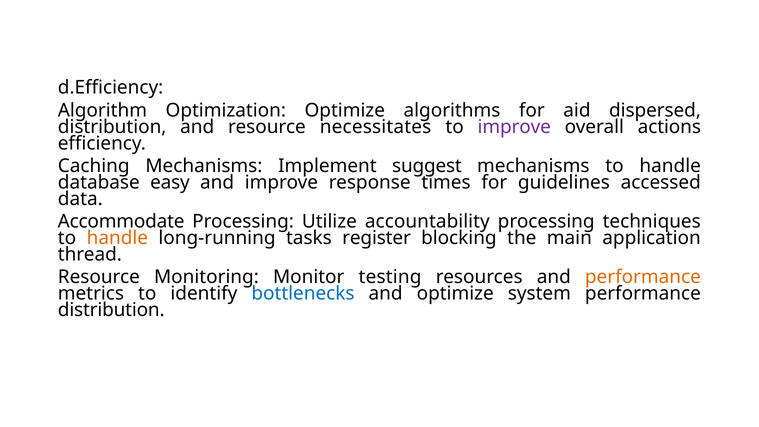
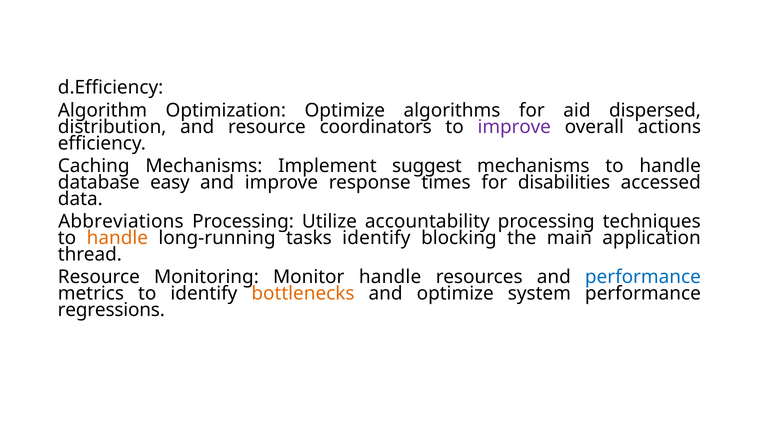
necessitates: necessitates -> coordinators (376, 127)
guidelines: guidelines -> disabilities (564, 182)
Accommodate: Accommodate -> Abbreviations (121, 222)
tasks register: register -> identify (376, 238)
Monitor testing: testing -> handle (390, 277)
performance colour: orange -> blue (643, 277)
bottlenecks colour: blue -> orange (303, 293)
distribution: distribution -> regressions (111, 310)
